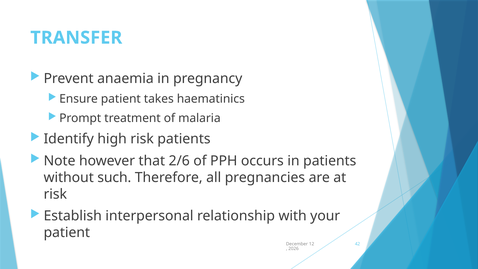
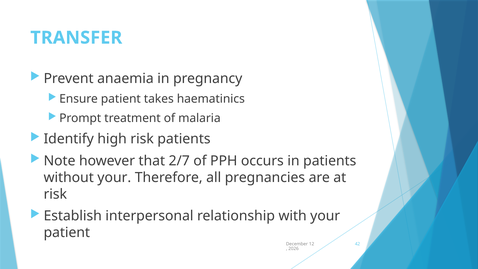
2/6: 2/6 -> 2/7 (179, 161)
without such: such -> your (114, 177)
